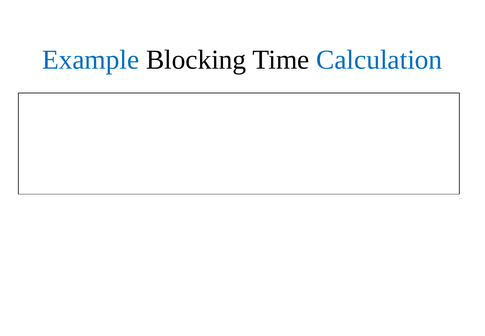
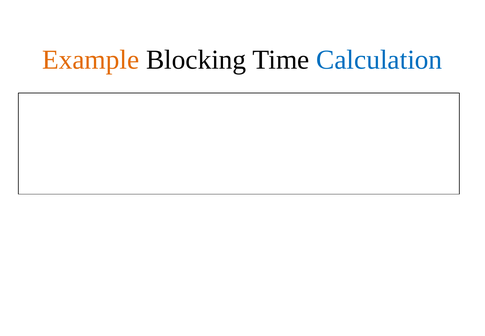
Example colour: blue -> orange (91, 60)
